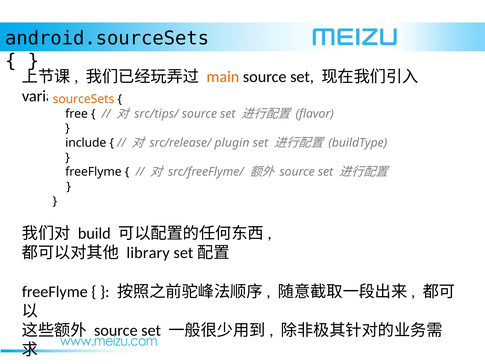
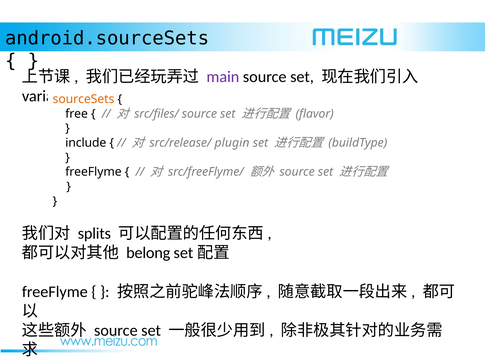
main colour: orange -> purple (223, 77)
src/tips/: src/tips/ -> src/files/ (156, 114)
build: build -> splits (94, 233)
library: library -> belong (148, 253)
